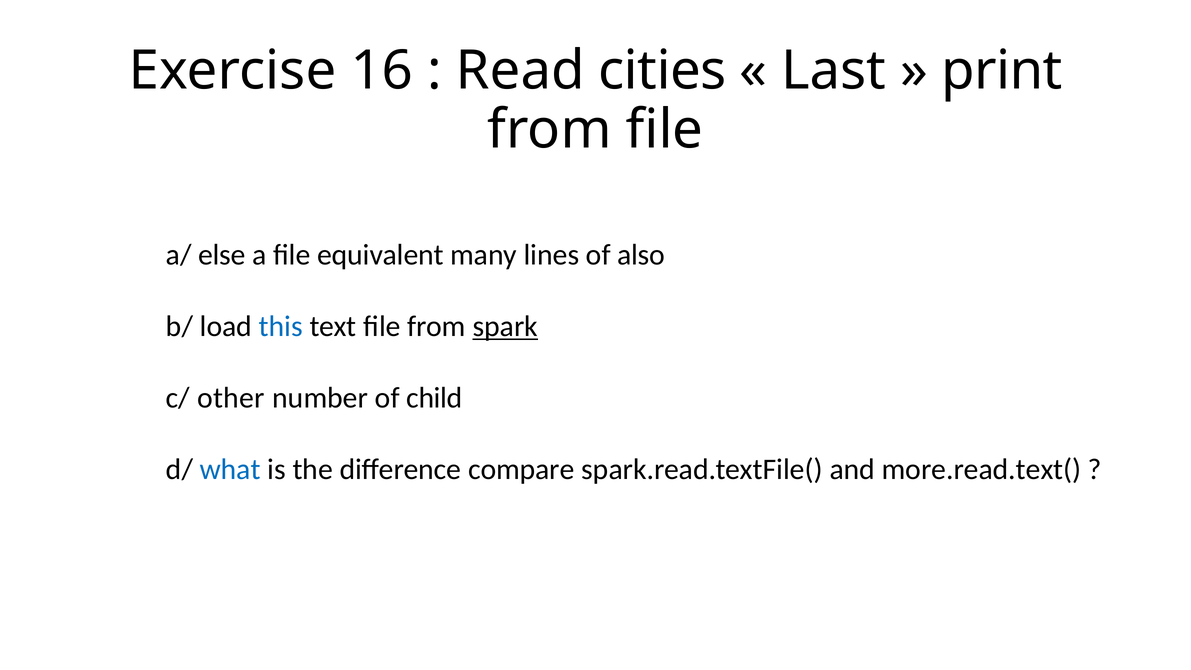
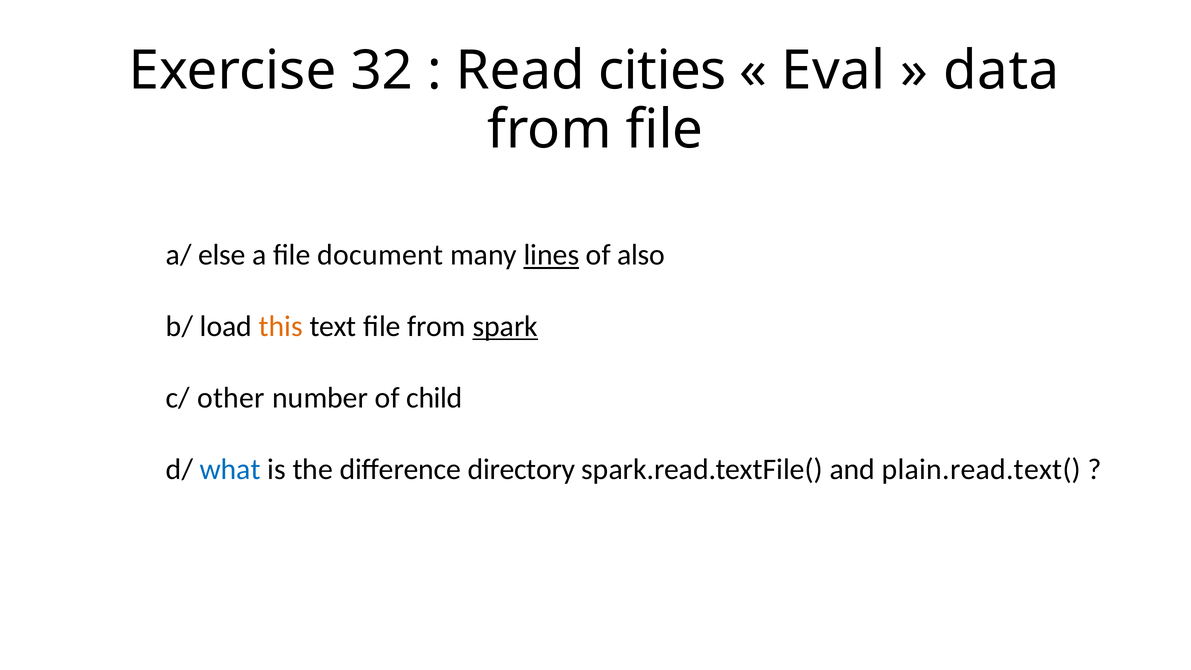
16: 16 -> 32 (382, 71)
Last: Last -> Eval (833, 71)
print: print -> data (1001, 71)
equivalent: equivalent -> document (380, 255)
lines underline: none -> present (551, 255)
this colour: blue -> orange (281, 327)
compare: compare -> directory (521, 469)
more.read.text(: more.read.text( -> plain.read.text( (981, 469)
